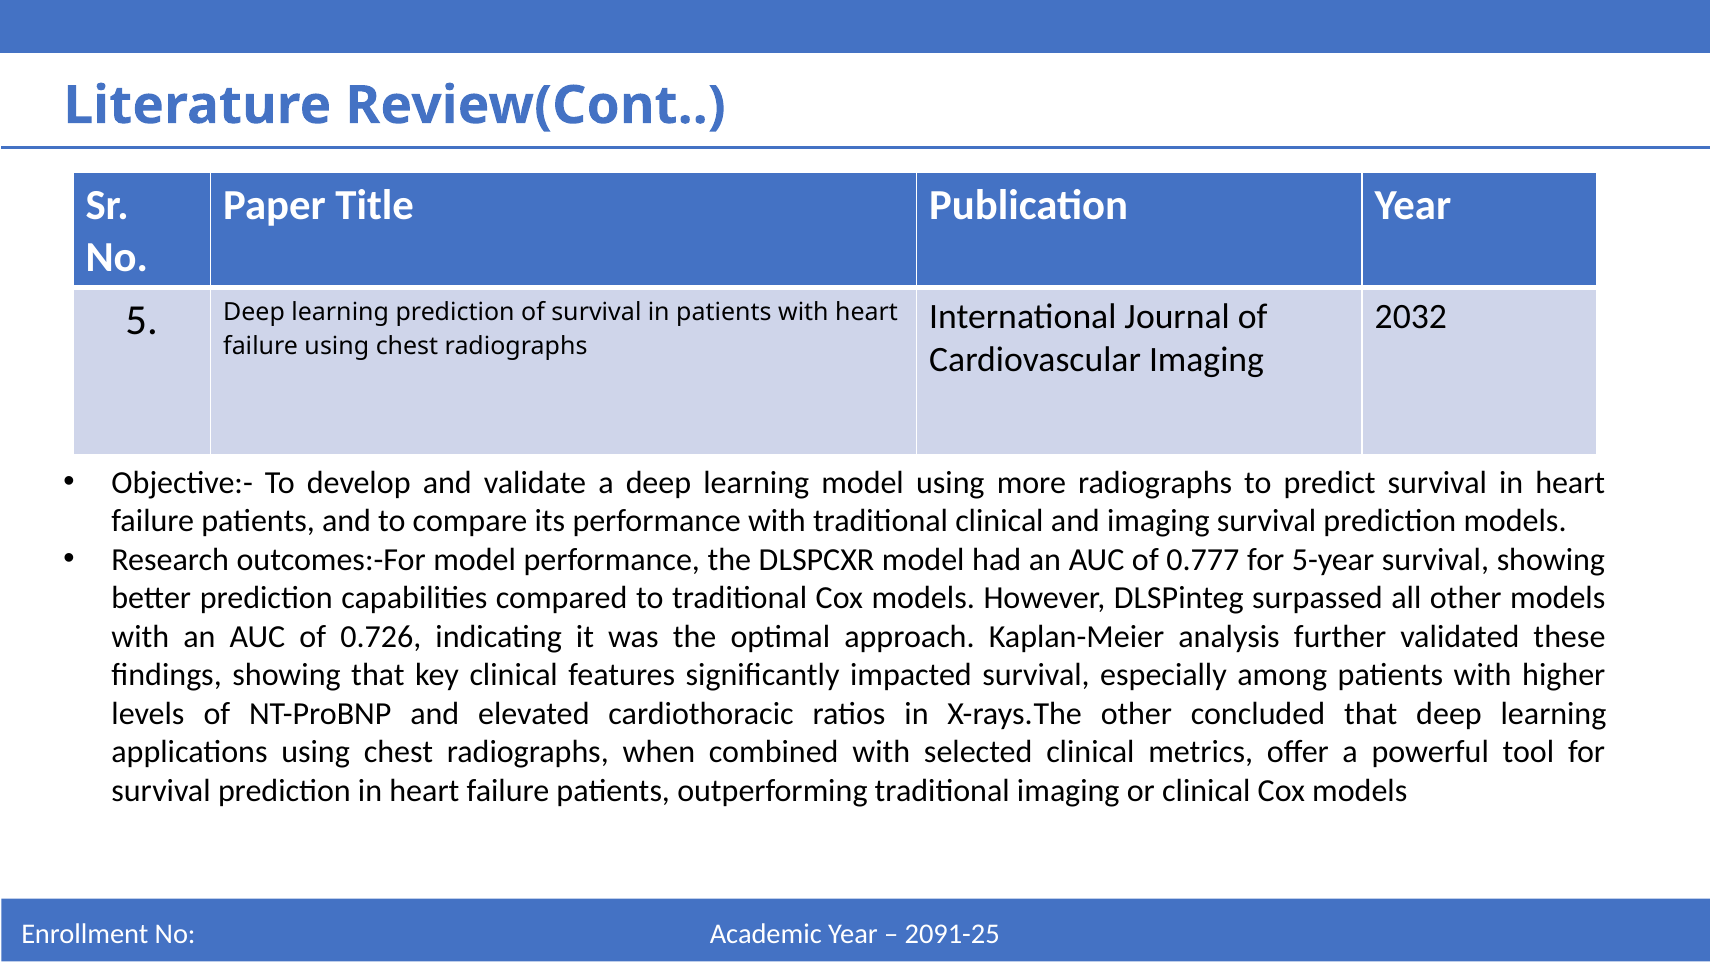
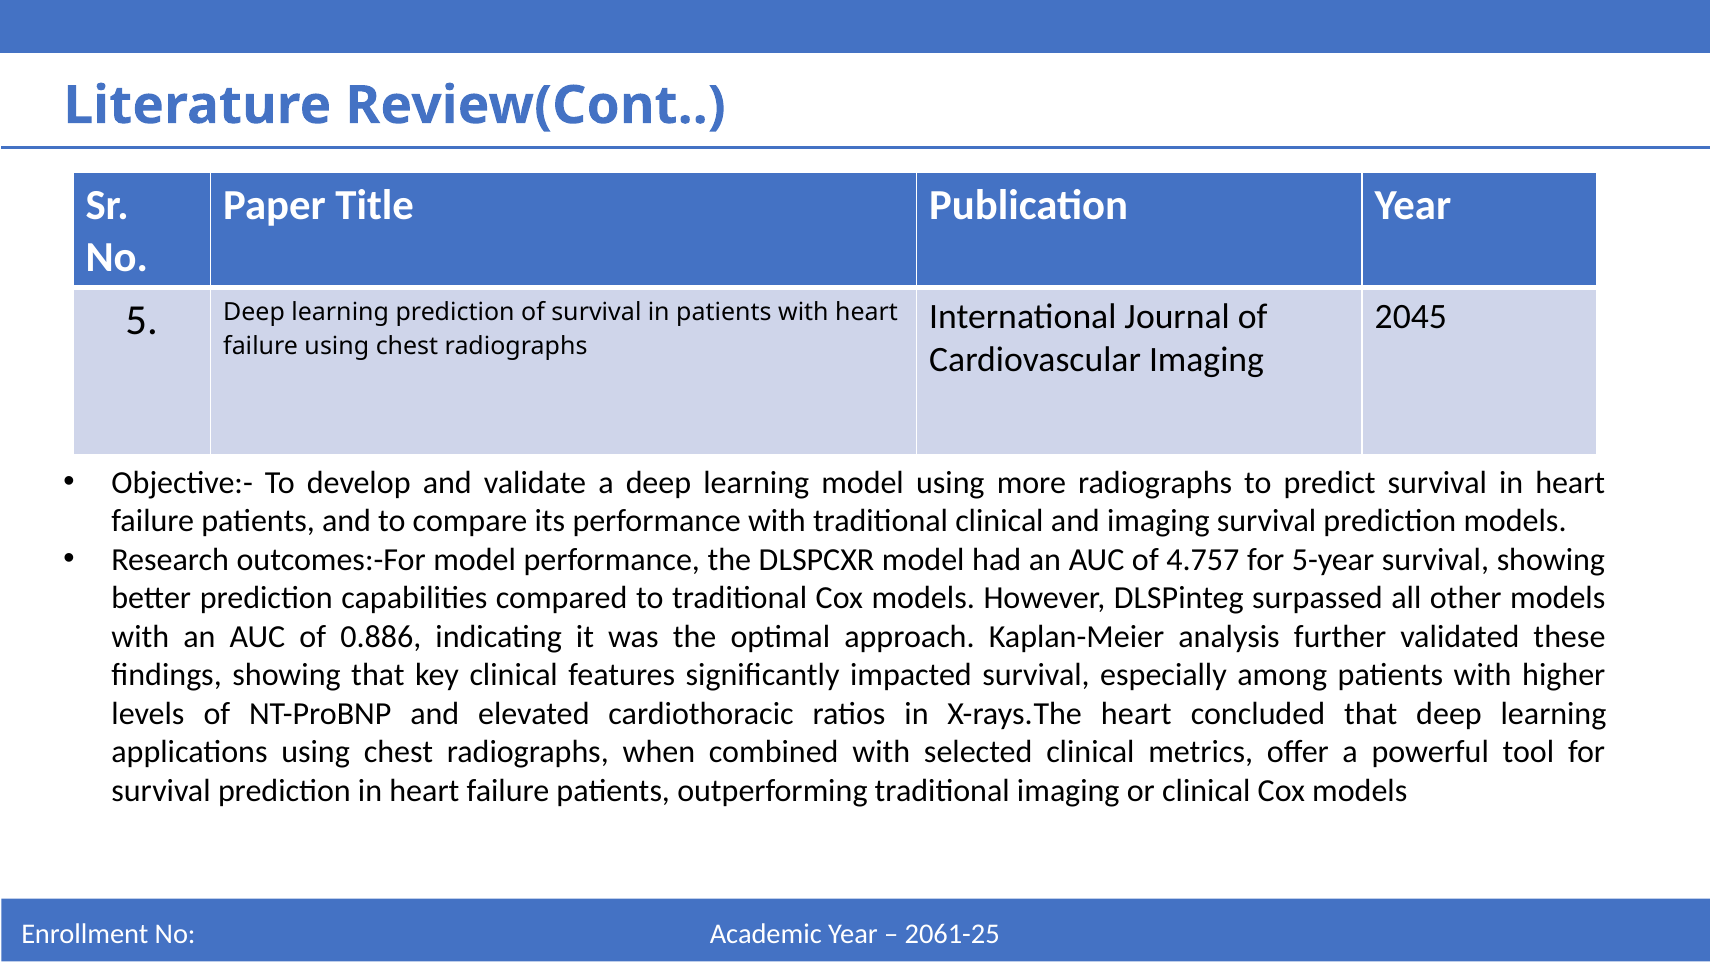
2032: 2032 -> 2045 (1411, 316)
0.777: 0.777 -> 4.757 (1203, 560)
0.726: 0.726 -> 0.886 (381, 637)
X-rays.The other: other -> heart (1136, 714)
2091-25: 2091-25 -> 2061-25 (952, 934)
